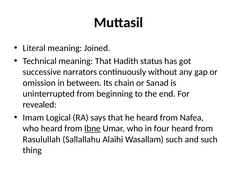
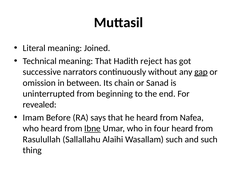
status: status -> reject (151, 61)
gap underline: none -> present (201, 72)
Logical: Logical -> Before (58, 118)
